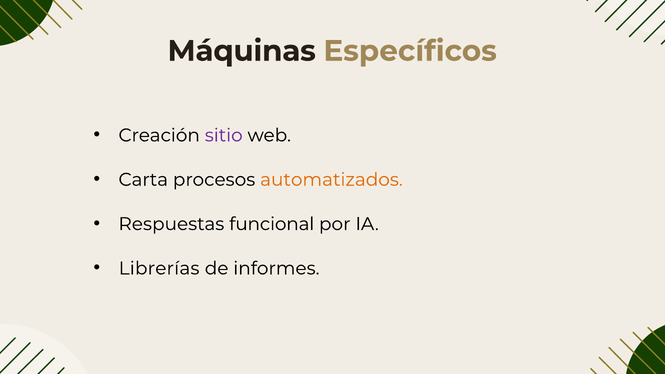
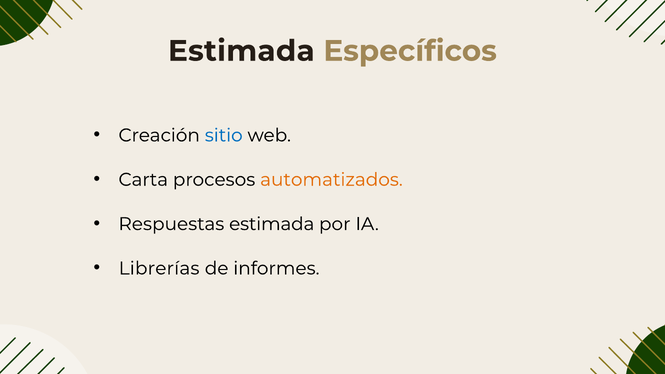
Máquinas: Máquinas -> Estimada (241, 51)
sitio colour: purple -> blue (224, 135)
Respuestas funcional: funcional -> estimada (272, 224)
